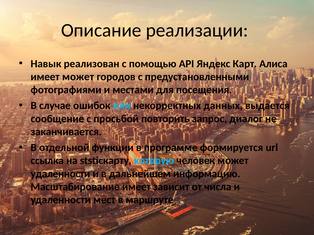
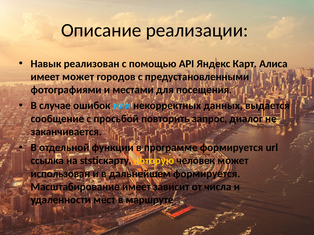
которую colour: light blue -> yellow (154, 161)
удаленности: удаленности -> использован (60, 174)
дальнейшем информацию: информацию -> формируется (207, 174)
